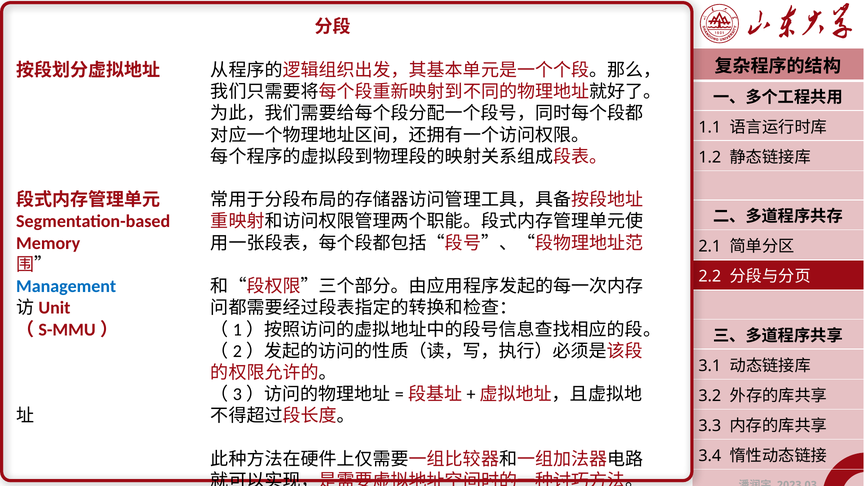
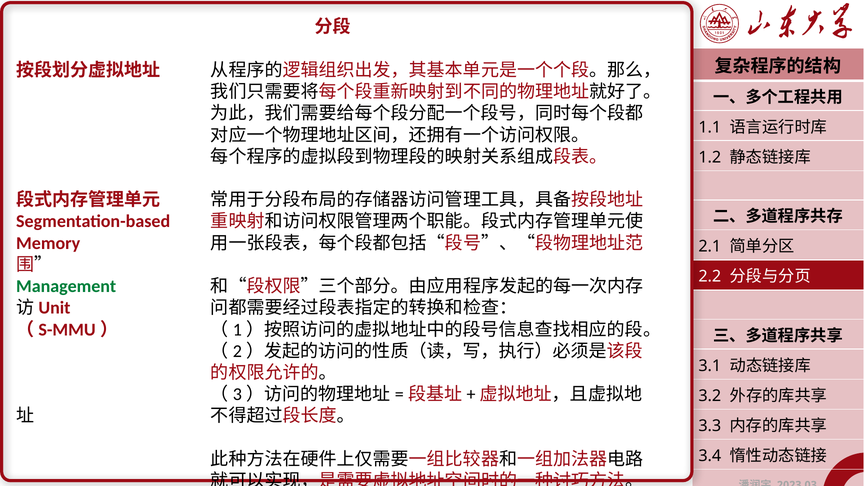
Management colour: blue -> green (66, 286)
